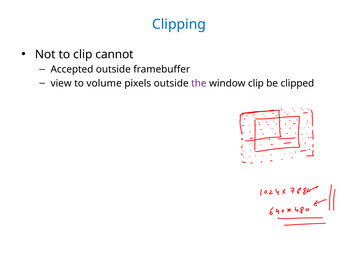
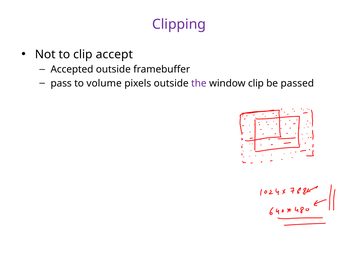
Clipping colour: blue -> purple (179, 24)
cannot: cannot -> accept (114, 55)
view: view -> pass (61, 83)
clipped: clipped -> passed (297, 83)
